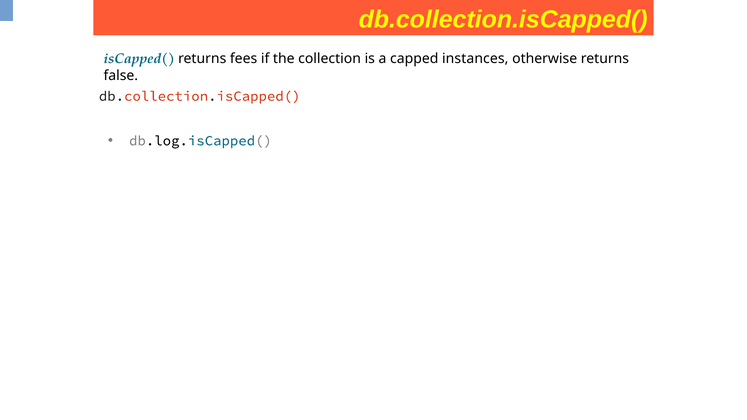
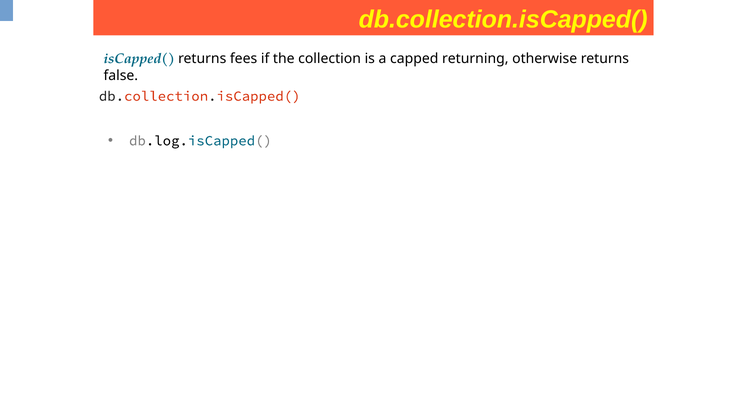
instances: instances -> returning (475, 59)
